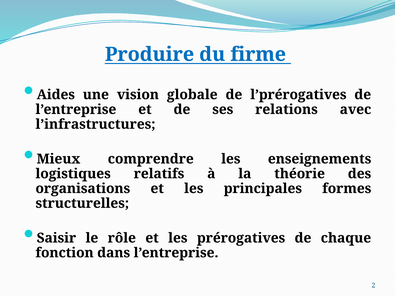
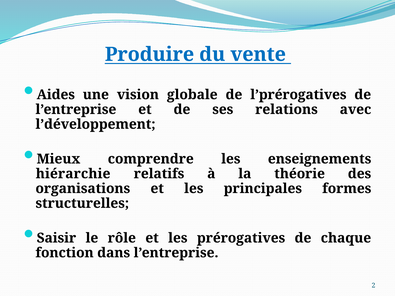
firme: firme -> vente (258, 54)
l’infrastructures: l’infrastructures -> l’développement (95, 124)
logistiques: logistiques -> hiérarchie (73, 174)
